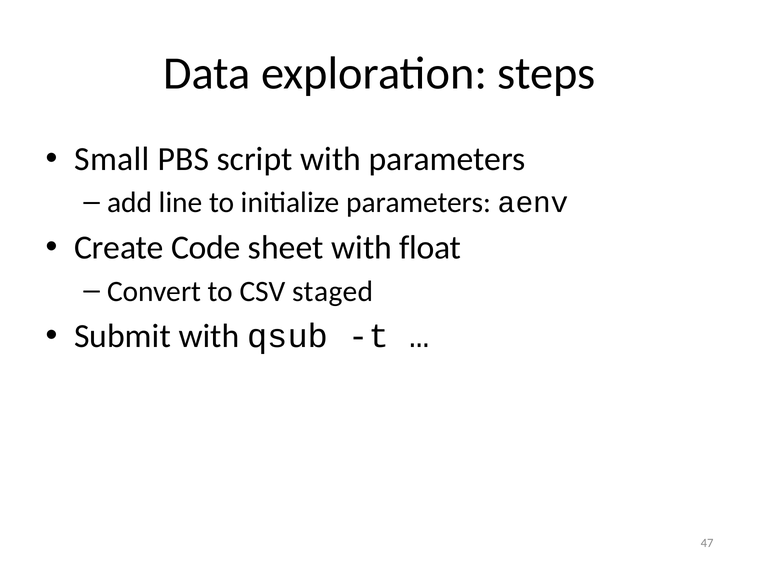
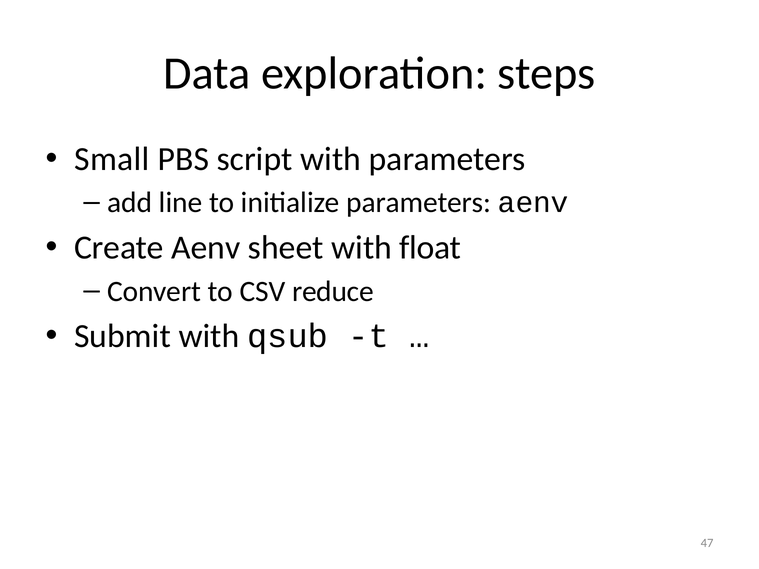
Create Code: Code -> Aenv (206, 248)
staged: staged -> reduce (333, 291)
